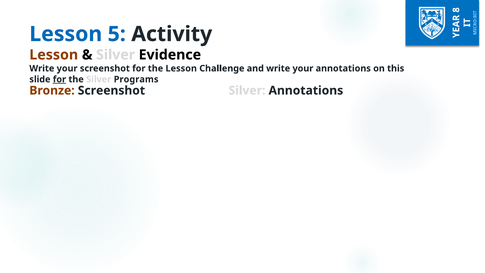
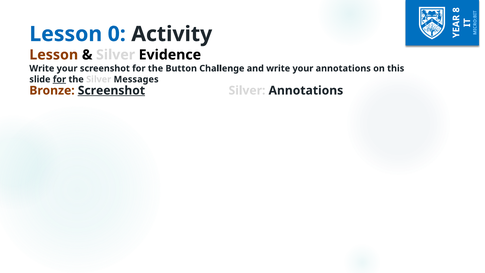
5: 5 -> 0 (117, 34)
the Lesson: Lesson -> Button (181, 68)
Programs: Programs -> Messages (136, 79)
Screenshot underline: none -> present (111, 90)
